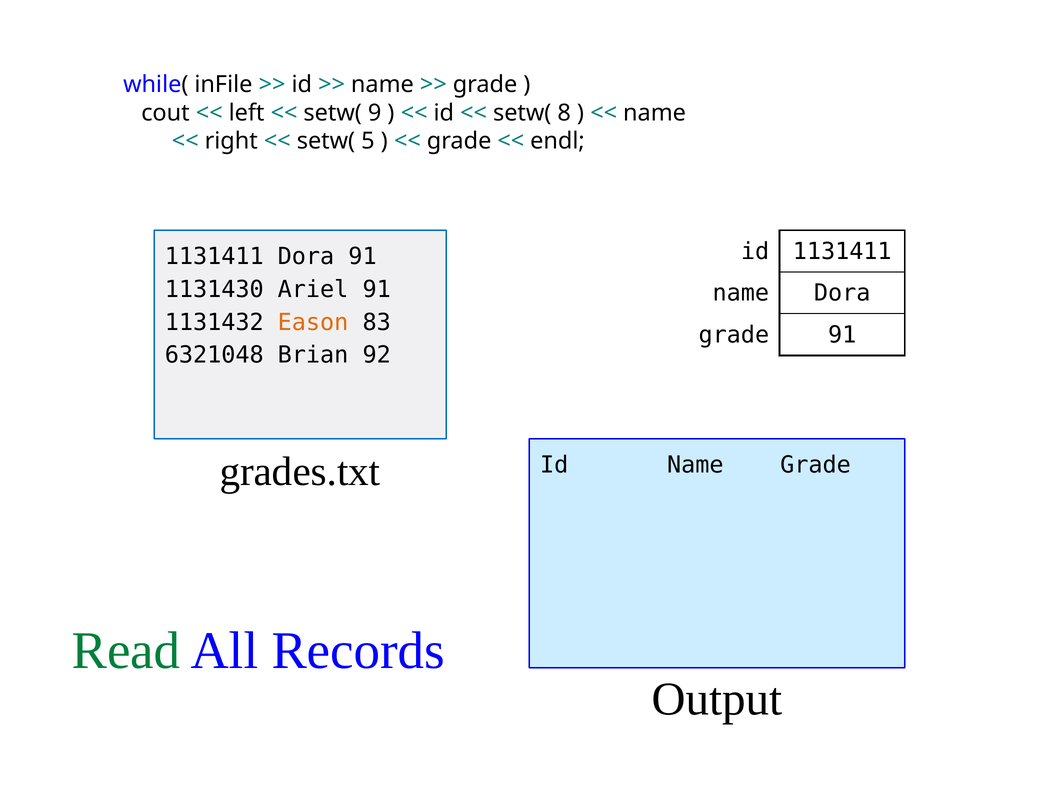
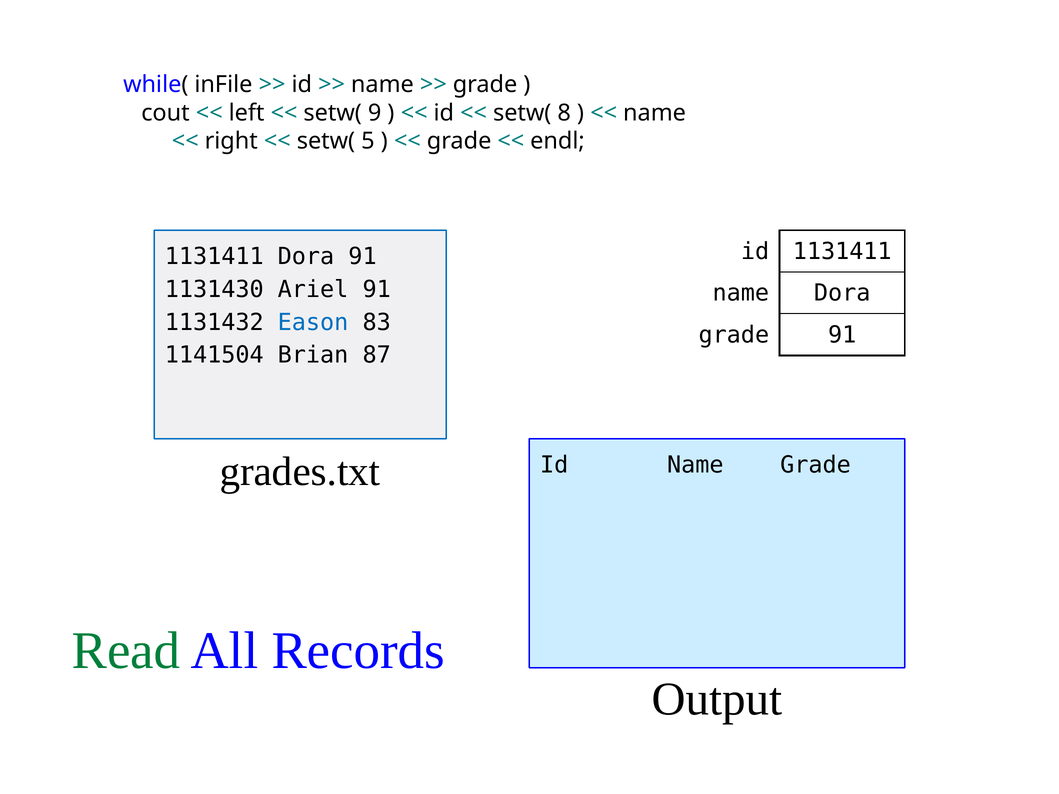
Eason colour: orange -> blue (313, 322)
6321048: 6321048 -> 1141504 (214, 355)
92: 92 -> 87 (377, 355)
